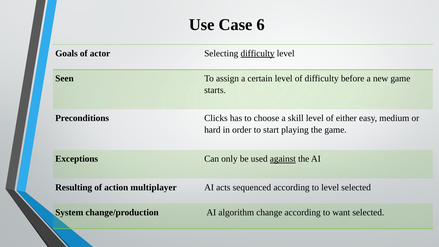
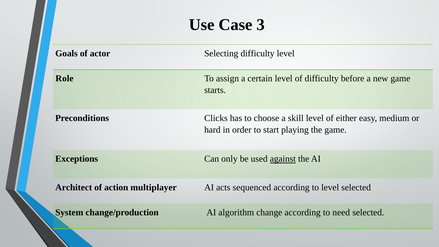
6: 6 -> 3 (261, 25)
difficulty underline: present -> none (258, 53)
Seen: Seen -> Role (65, 79)
Resulting: Resulting -> Architect (74, 187)
want: want -> need (341, 212)
